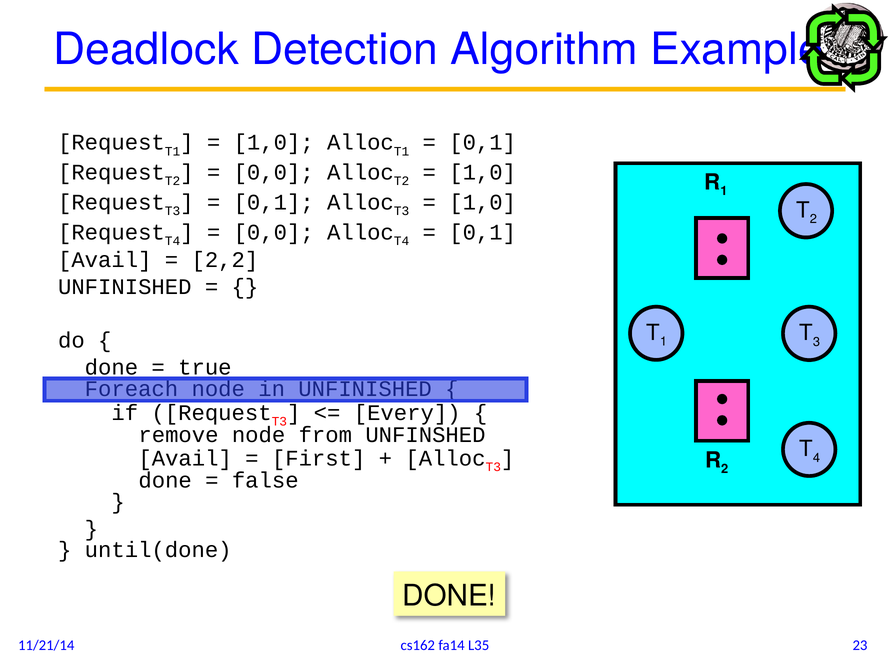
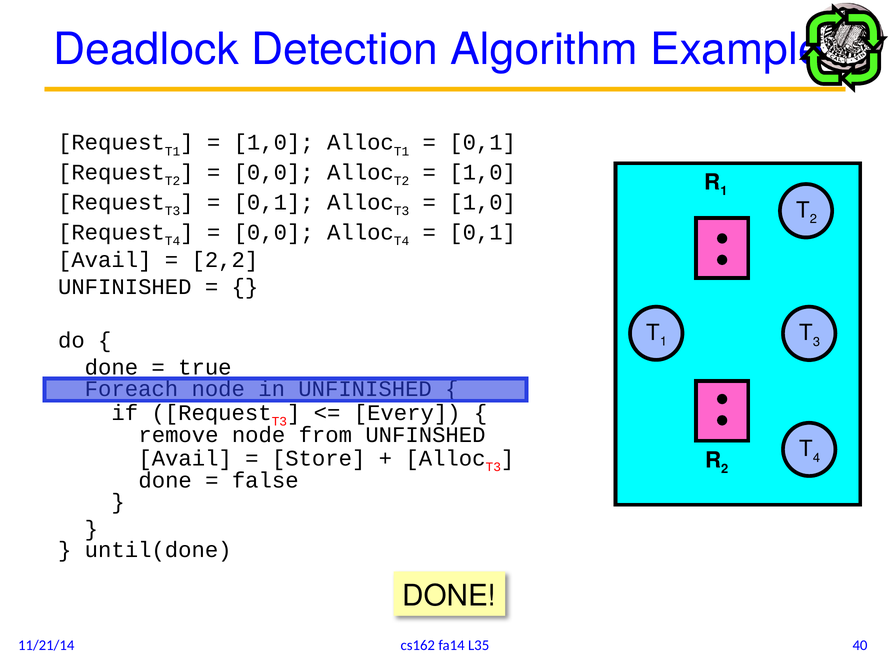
First: First -> Store (319, 458)
23: 23 -> 40 (860, 645)
